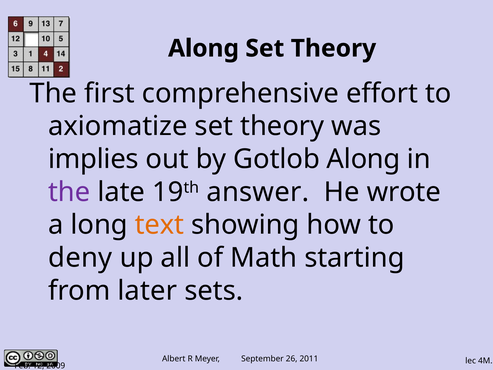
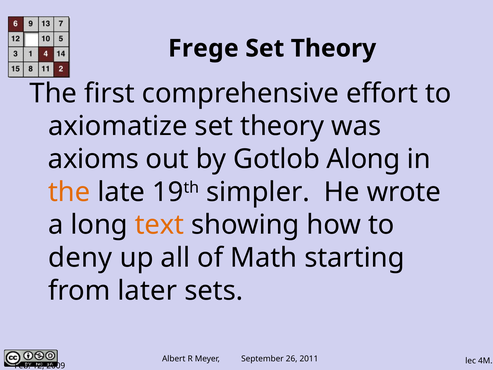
Along: Along -> Frege (203, 48)
implies: implies -> axioms (93, 159)
the colour: purple -> orange (69, 192)
answer: answer -> simpler (258, 192)
